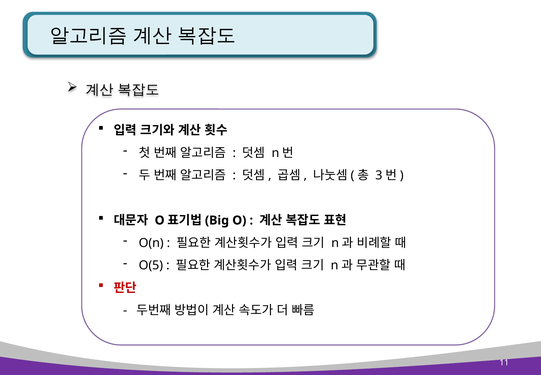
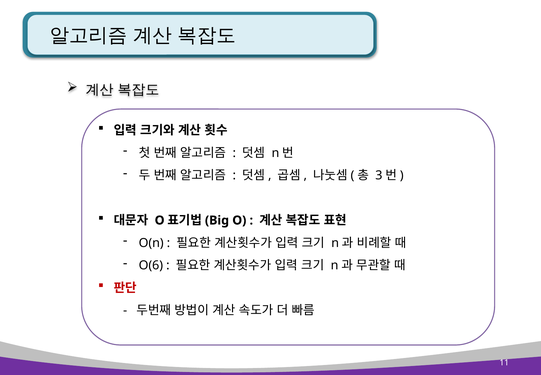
O(5: O(5 -> O(6 (151, 265)
